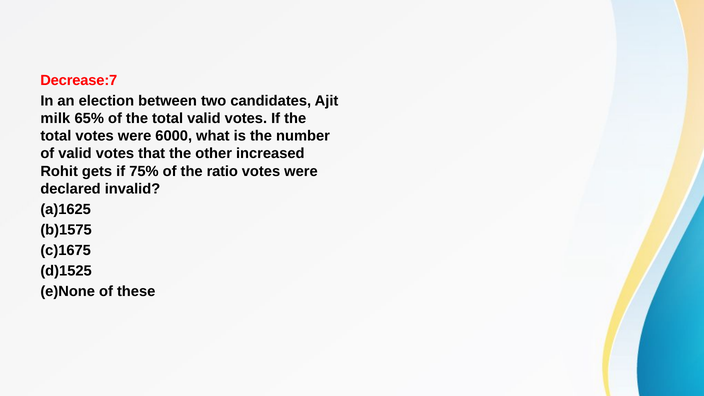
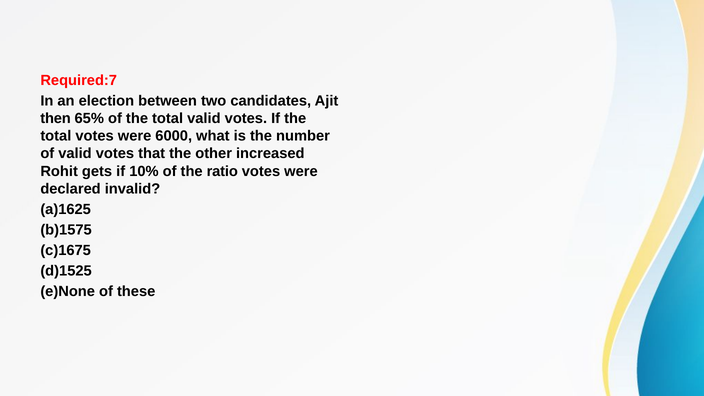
Decrease:7: Decrease:7 -> Required:7 (79, 80)
milk: milk -> then (56, 118)
75%: 75% -> 10% (144, 171)
